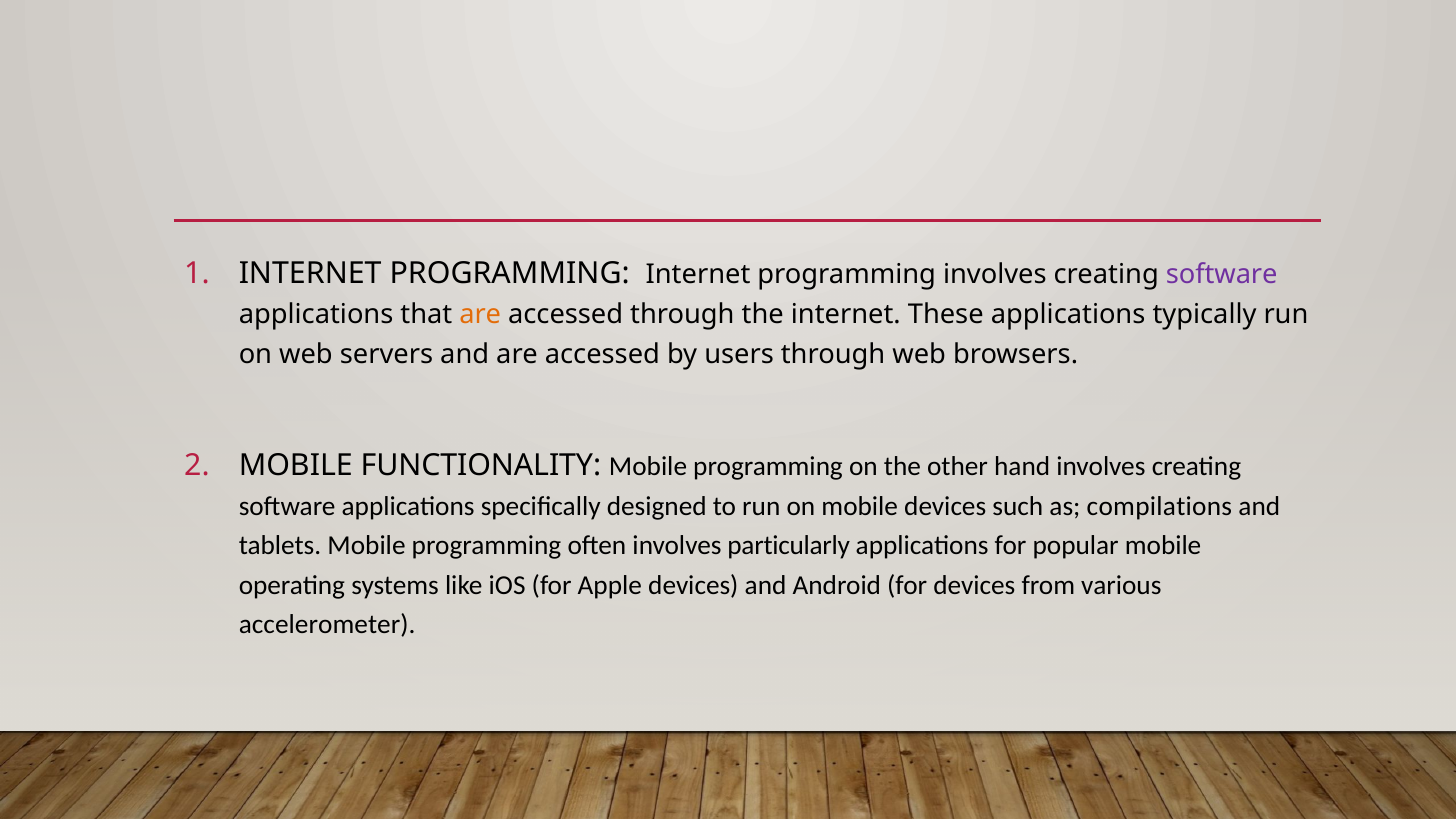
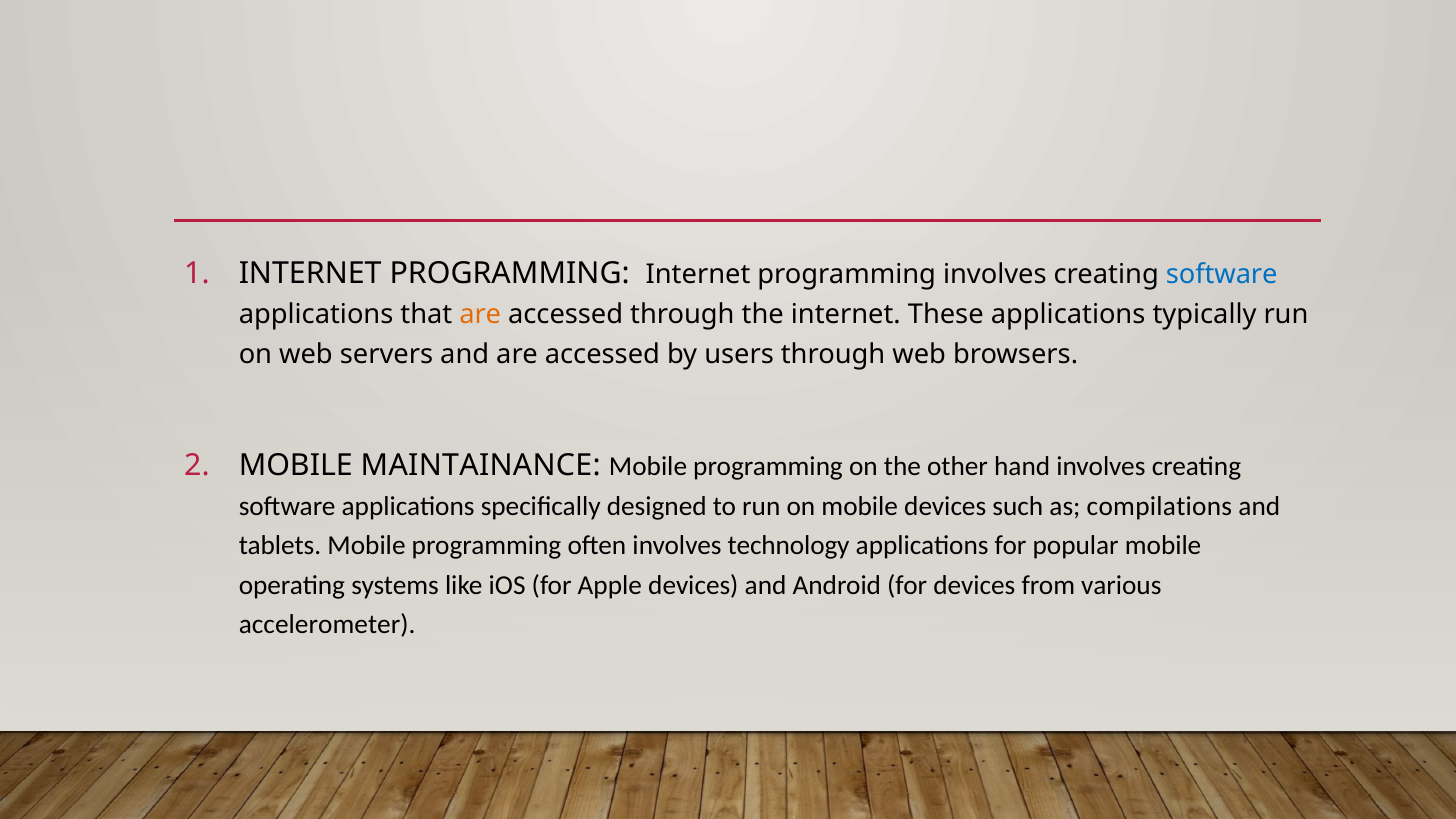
software colour: purple -> blue (1222, 275)
FUNCTIONALITY: FUNCTIONALITY -> MAINTAINANCE (481, 466)
particularly: particularly -> technology (789, 546)
